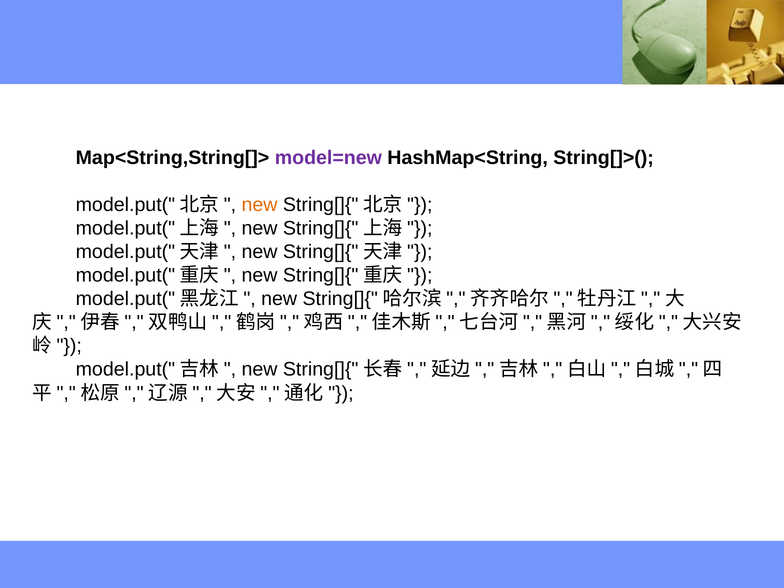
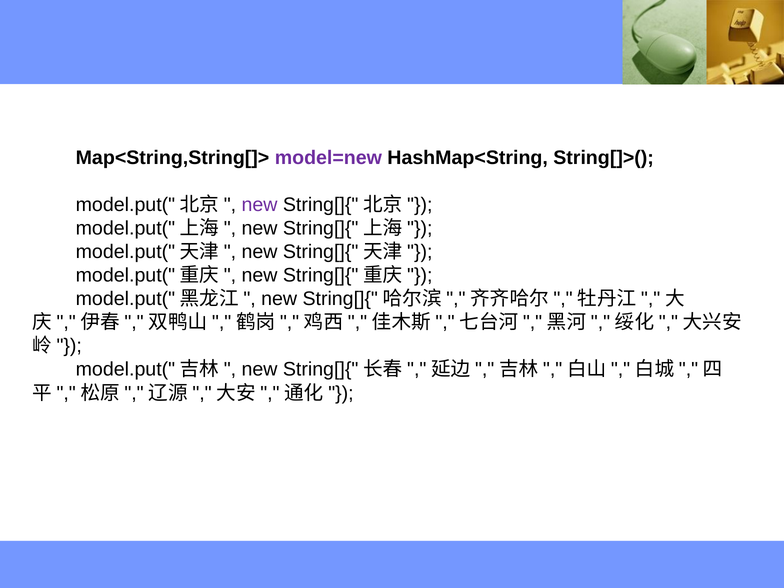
new colour: orange -> purple (260, 205)
